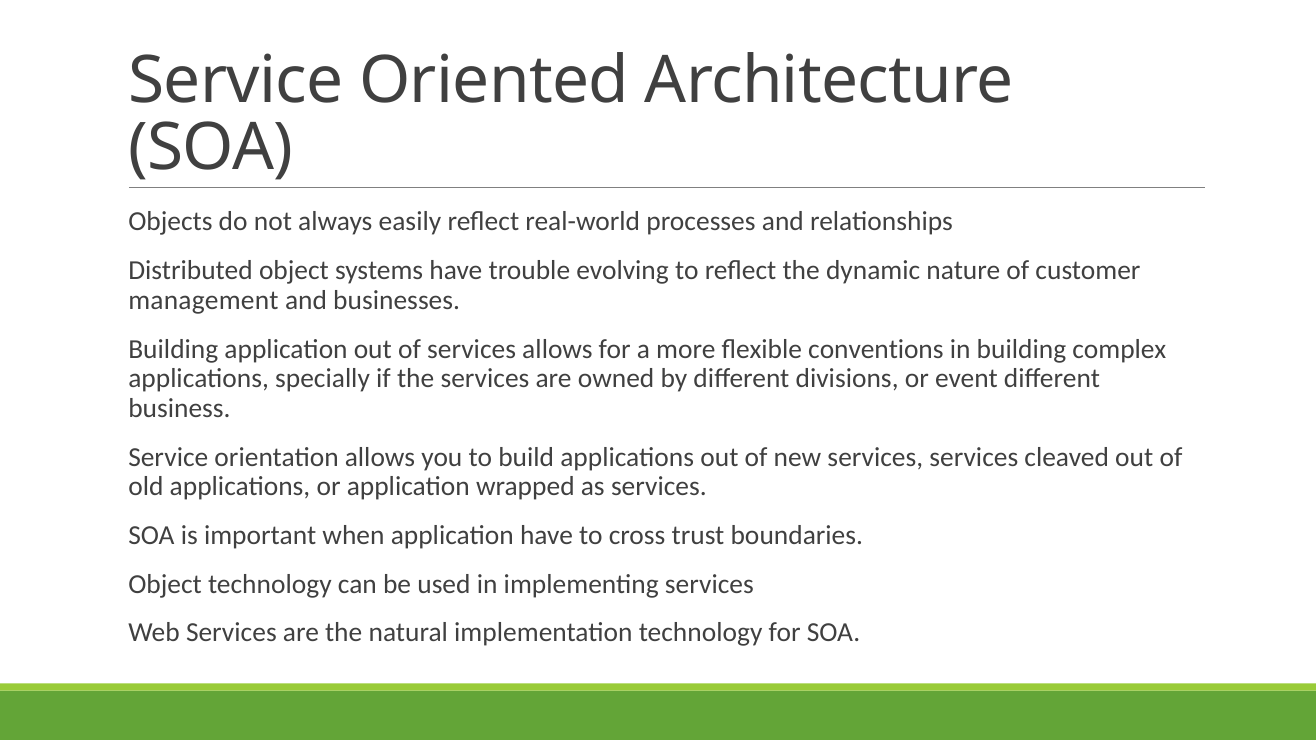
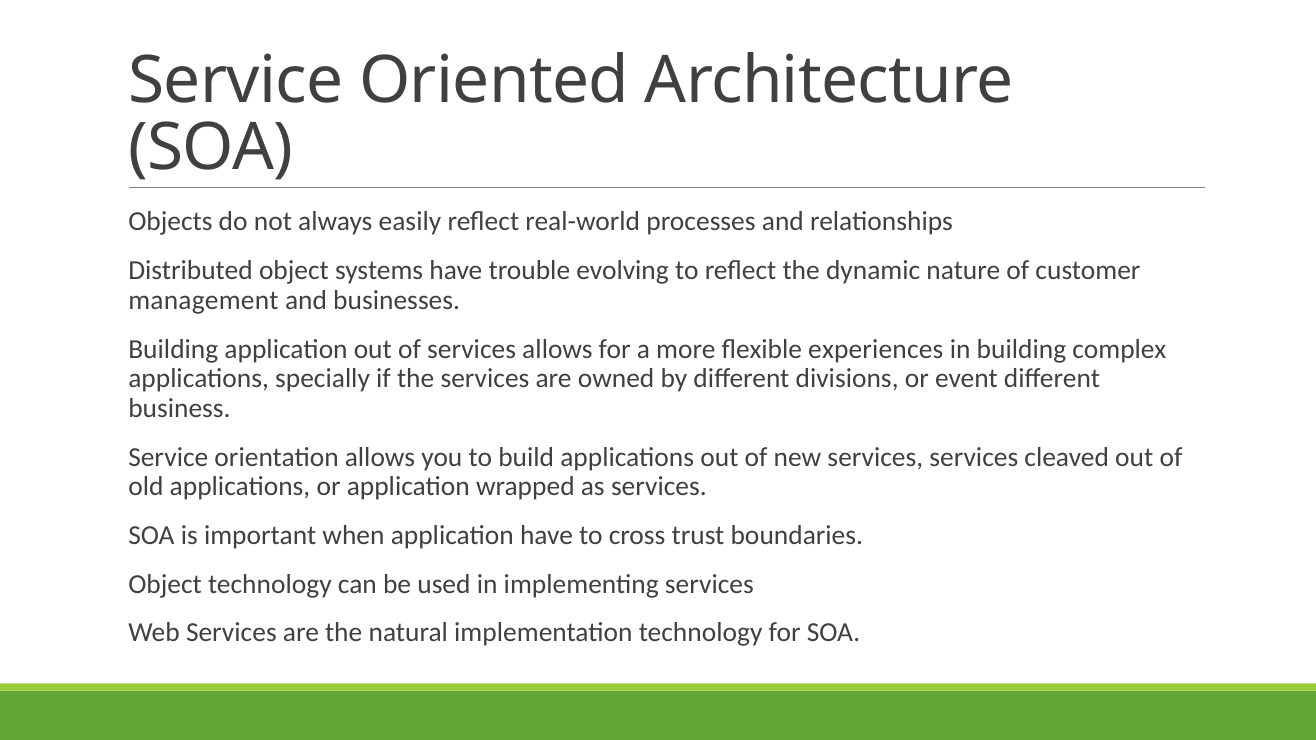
conventions: conventions -> experiences (876, 349)
